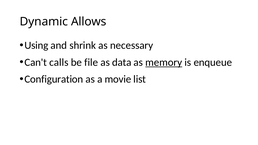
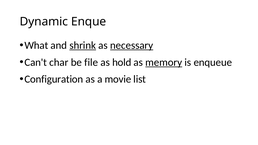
Allows: Allows -> Enque (89, 22)
Using: Using -> What (36, 45)
shrink underline: none -> present (83, 45)
necessary underline: none -> present (132, 45)
calls: calls -> char (59, 62)
data: data -> hold (122, 62)
